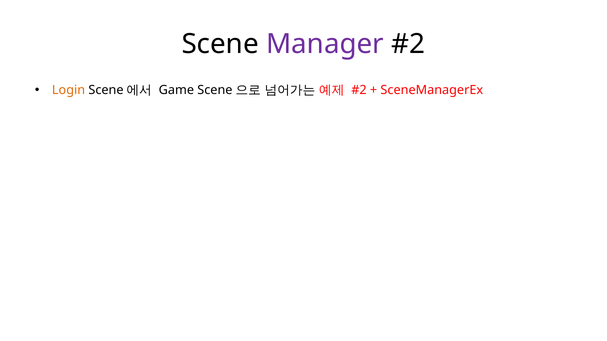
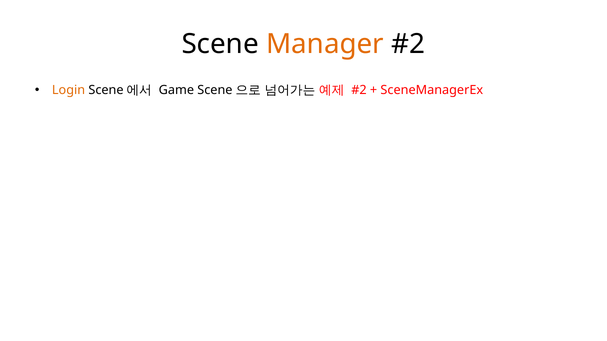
Manager colour: purple -> orange (325, 44)
